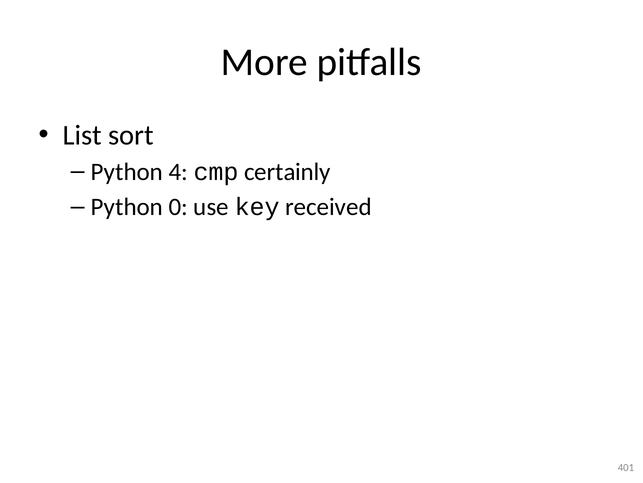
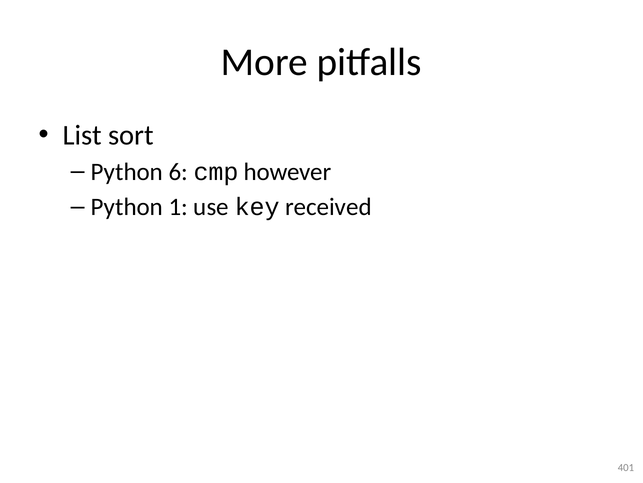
4: 4 -> 6 (178, 172)
certainly: certainly -> however (287, 172)
0: 0 -> 1 (178, 207)
